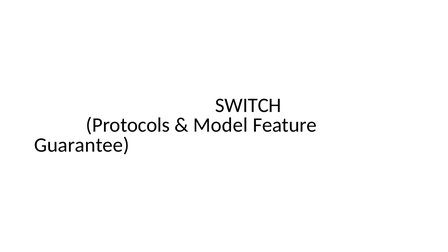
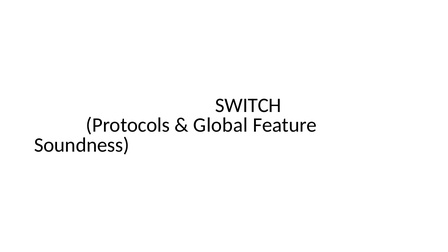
Model: Model -> Global (221, 125)
Guarantee: Guarantee -> Soundness (82, 145)
